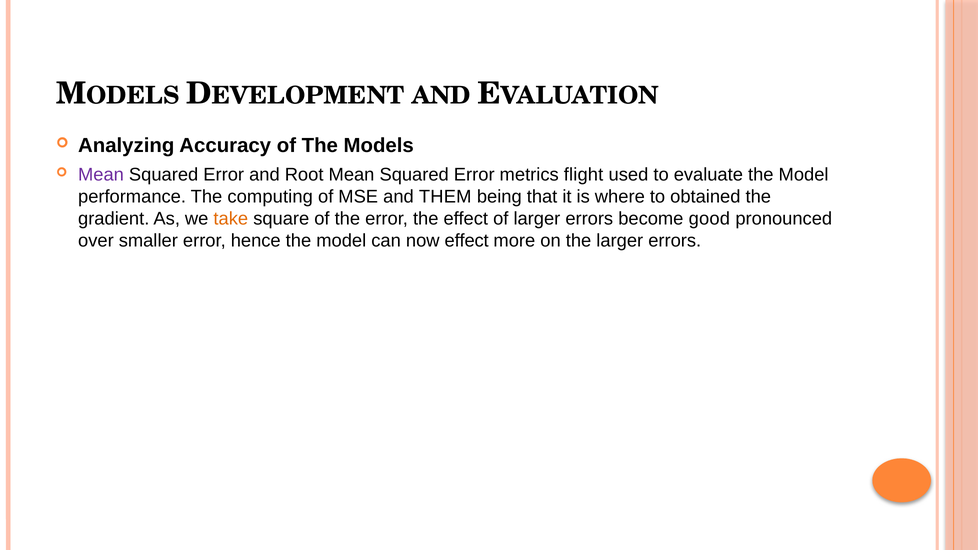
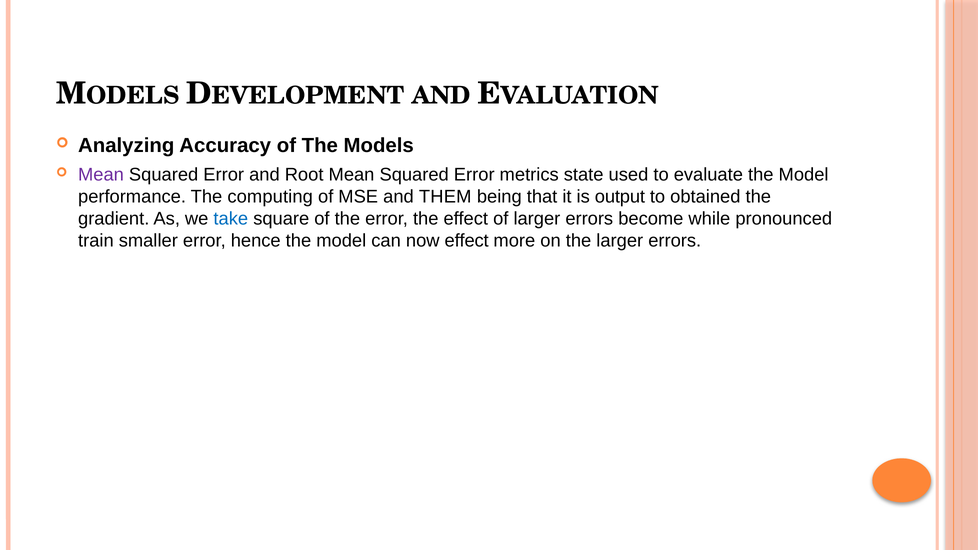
flight: flight -> state (584, 175)
where: where -> output (620, 197)
take colour: orange -> blue (231, 219)
good: good -> while (709, 219)
over: over -> train (96, 241)
